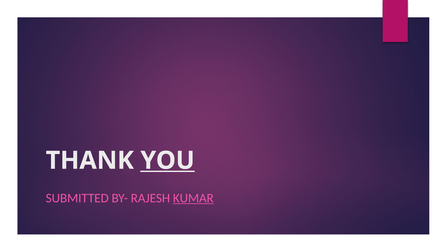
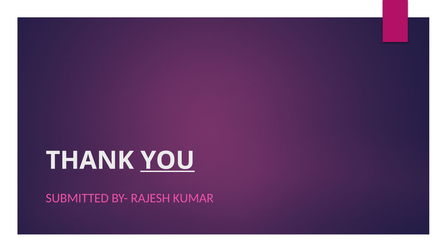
KUMAR underline: present -> none (193, 198)
